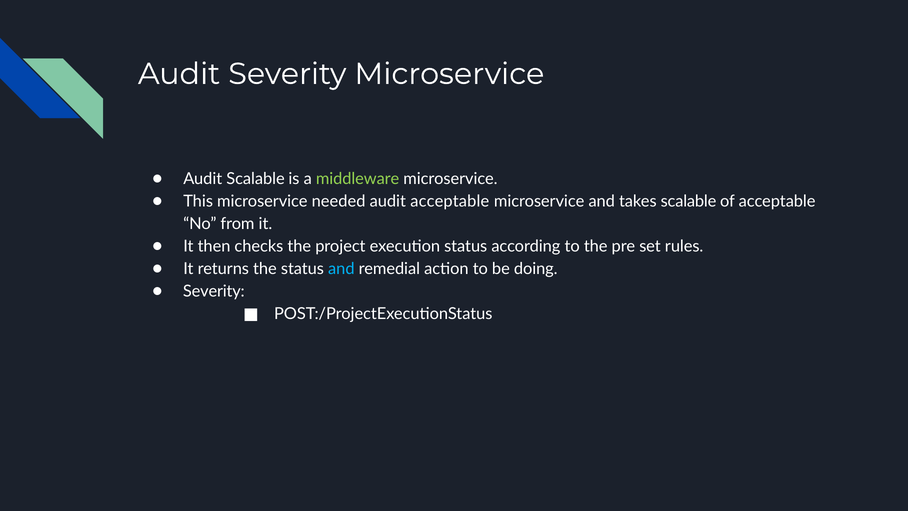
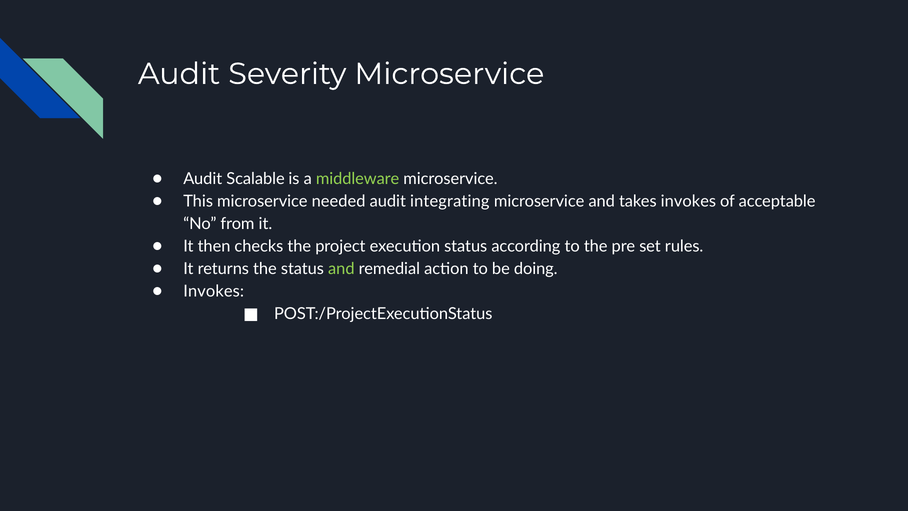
audit acceptable: acceptable -> integrating (450, 201)
takes scalable: scalable -> invokes (688, 201)
and colour: light blue -> light green (341, 269)
Severity: Severity -> Invokes (214, 291)
